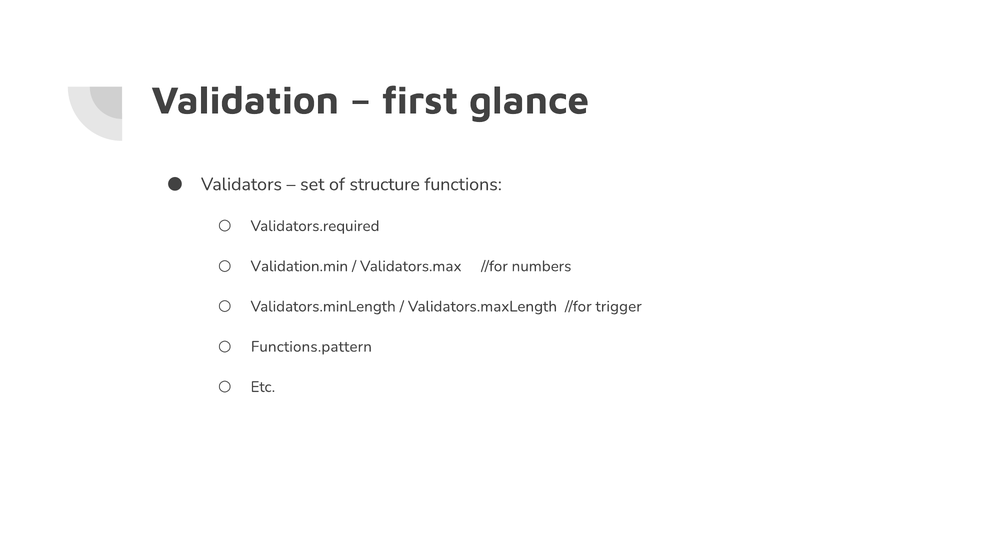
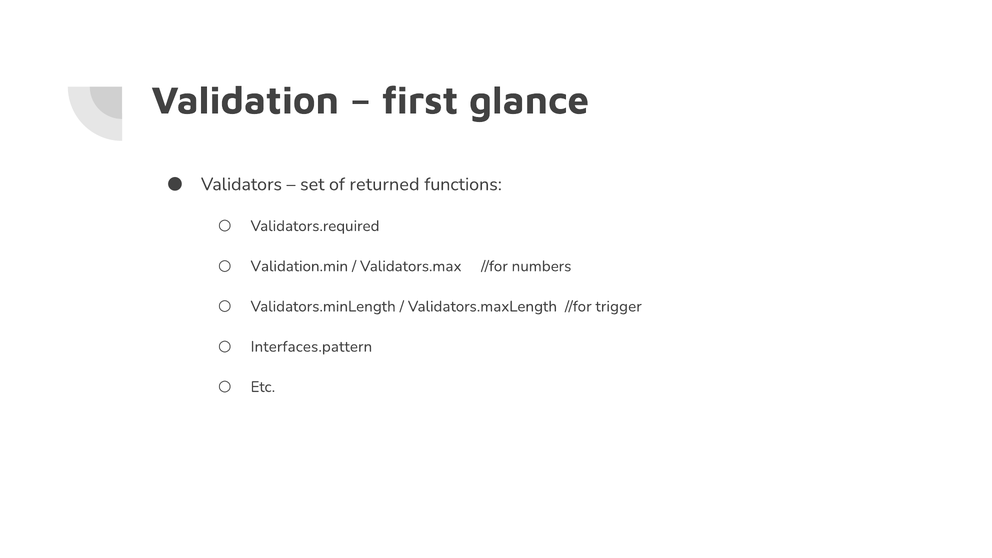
structure: structure -> returned (384, 184)
Functions.pattern: Functions.pattern -> Interfaces.pattern (311, 347)
